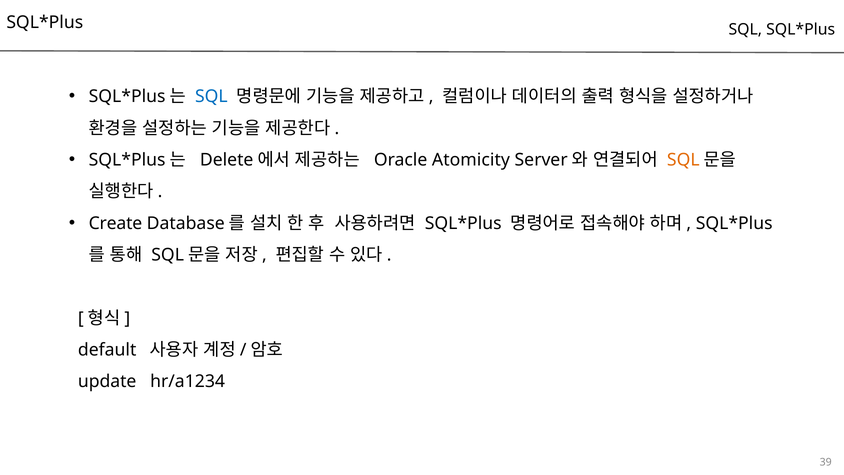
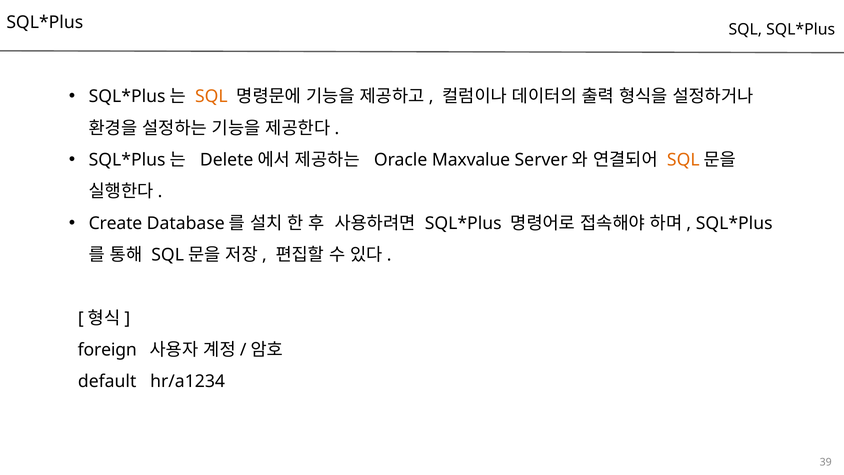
SQL colour: blue -> orange (211, 97)
Atomicity: Atomicity -> Maxvalue (471, 160)
default: default -> foreign (107, 350)
update: update -> default (107, 381)
